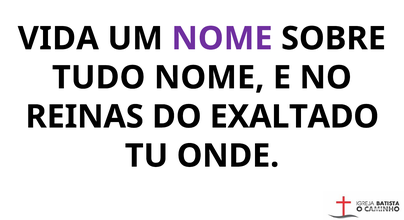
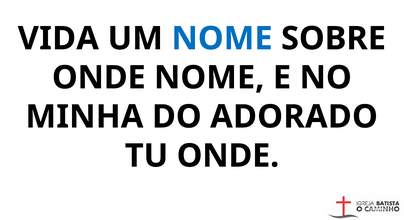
NOME colour: purple -> blue (222, 39)
TUDO: TUDO -> ONDE (99, 78)
REINAS: REINAS -> MINHA (84, 117)
EXALTADO: EXALTADO -> ADORADO (294, 117)
